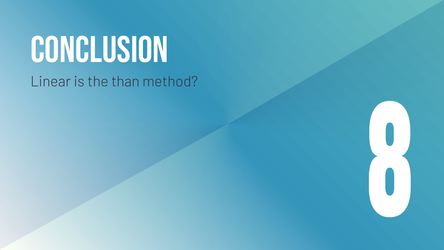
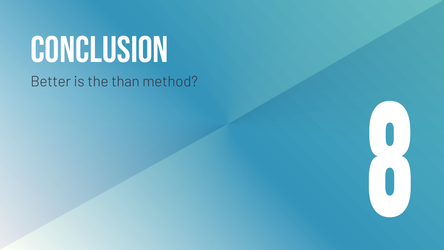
Linear: Linear -> Better (51, 82)
